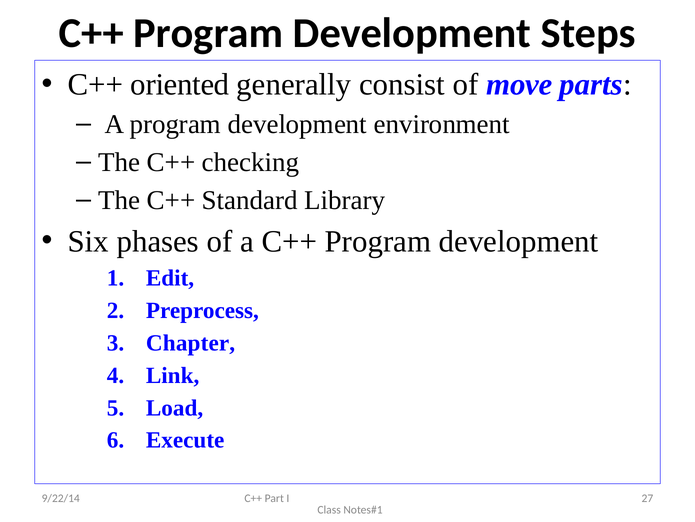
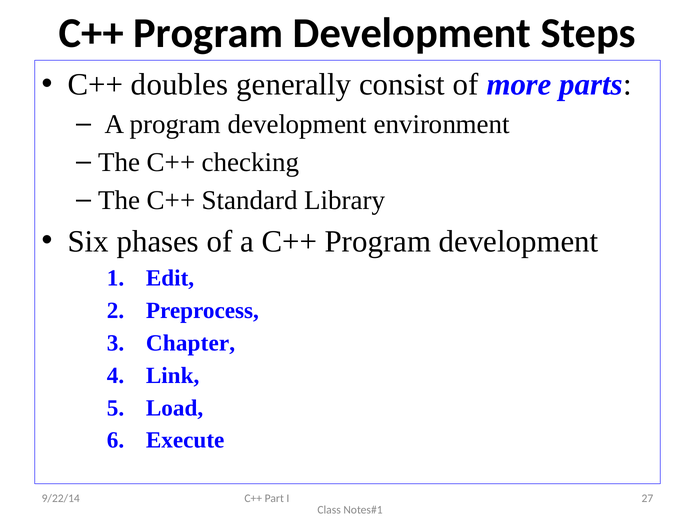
oriented: oriented -> doubles (180, 84)
move: move -> more (519, 84)
